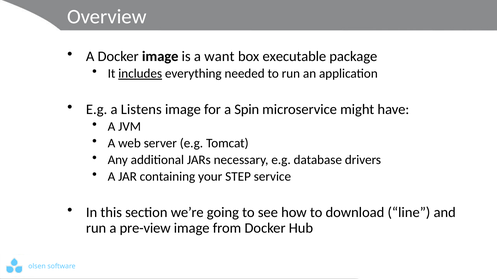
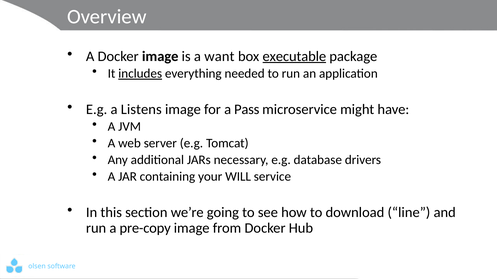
executable underline: none -> present (294, 56)
Spin: Spin -> Pass (247, 110)
STEP: STEP -> WILL (238, 177)
pre-view: pre-view -> pre-copy (145, 228)
